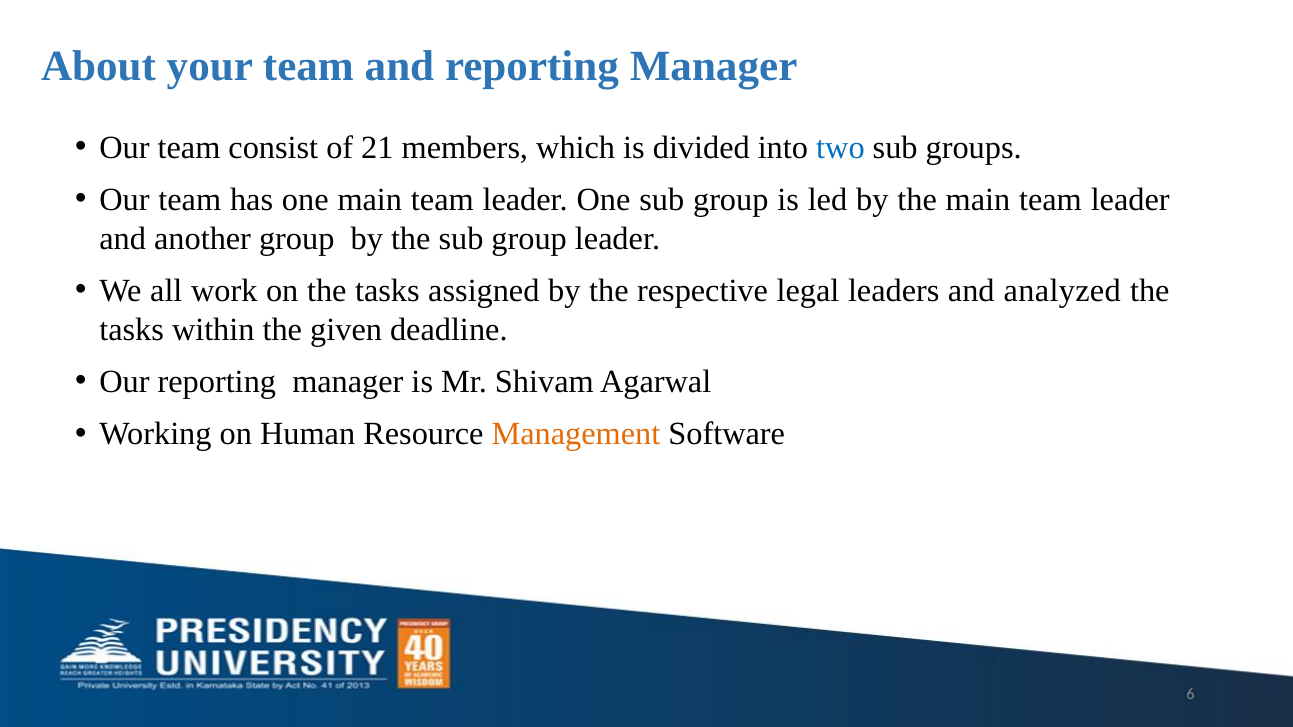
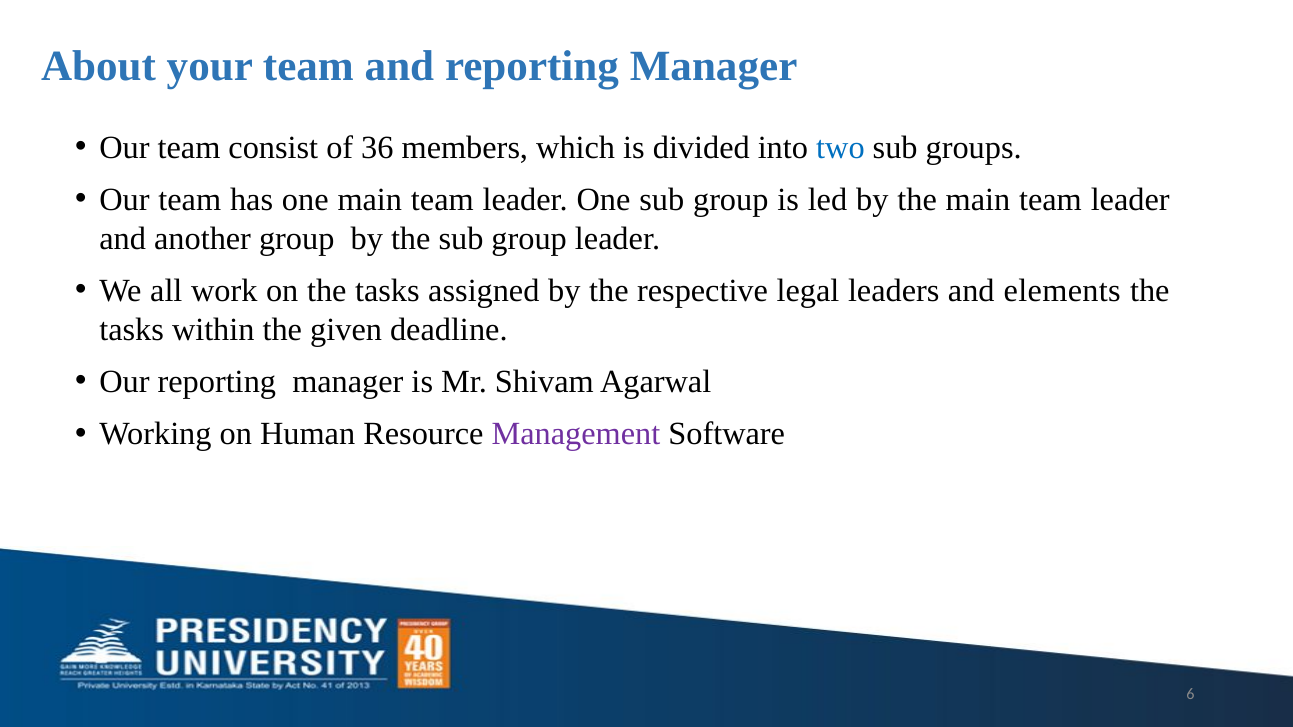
21: 21 -> 36 (377, 148)
analyzed: analyzed -> elements (1062, 291)
Management colour: orange -> purple (576, 434)
